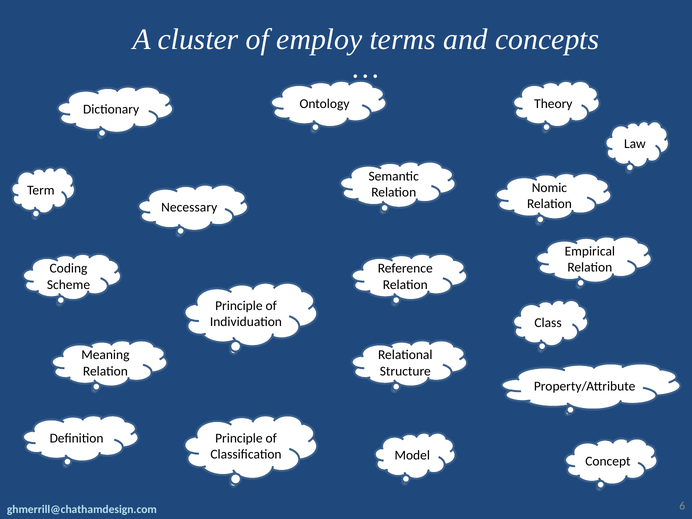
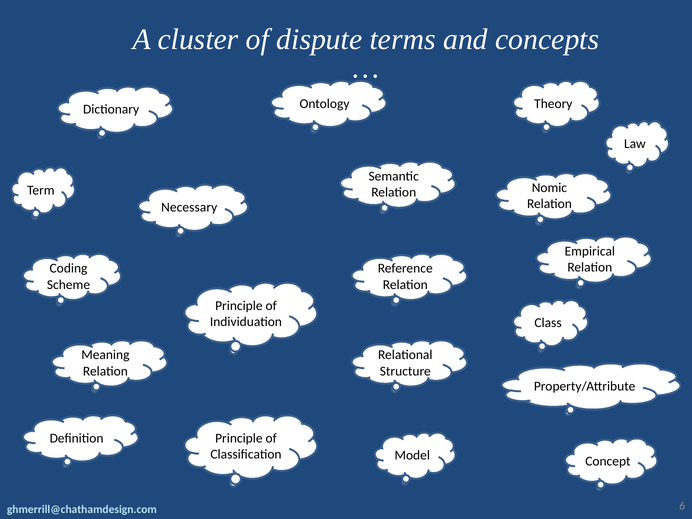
employ: employ -> dispute (319, 40)
